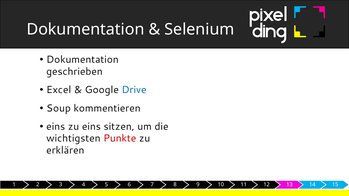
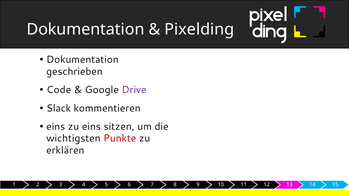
Selenium: Selenium -> Pixelding (199, 29)
Excel: Excel -> Code (59, 90)
Drive colour: blue -> purple (134, 90)
Soup: Soup -> Slack (59, 108)
